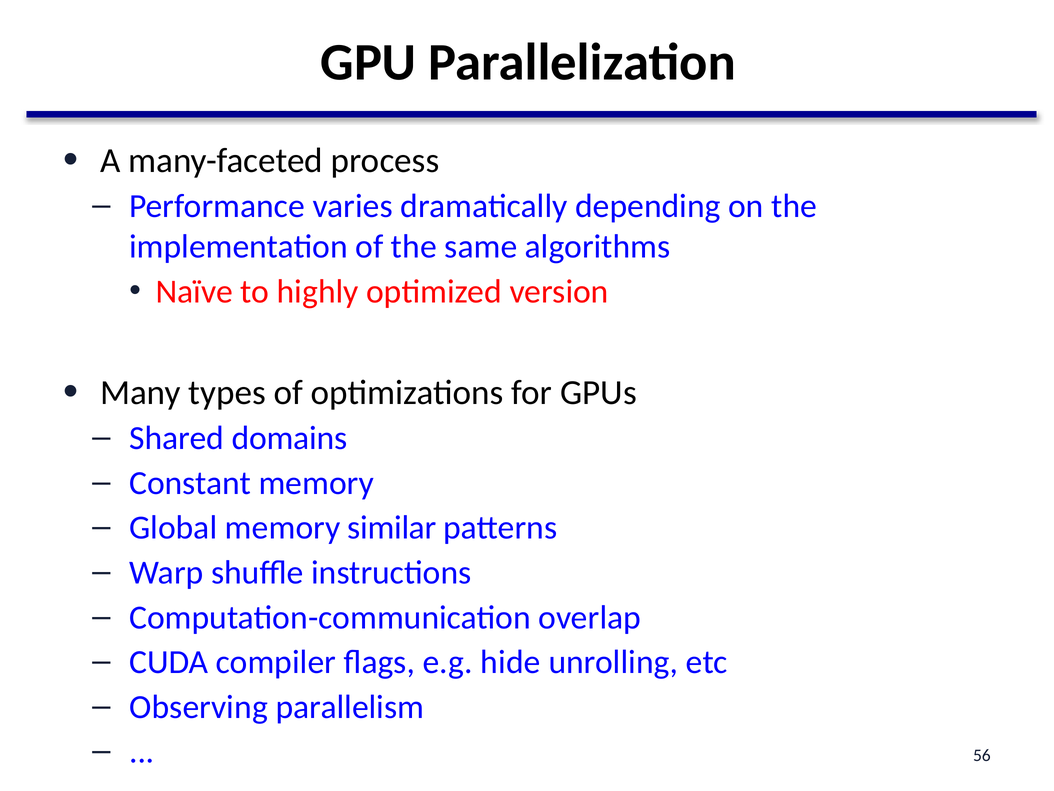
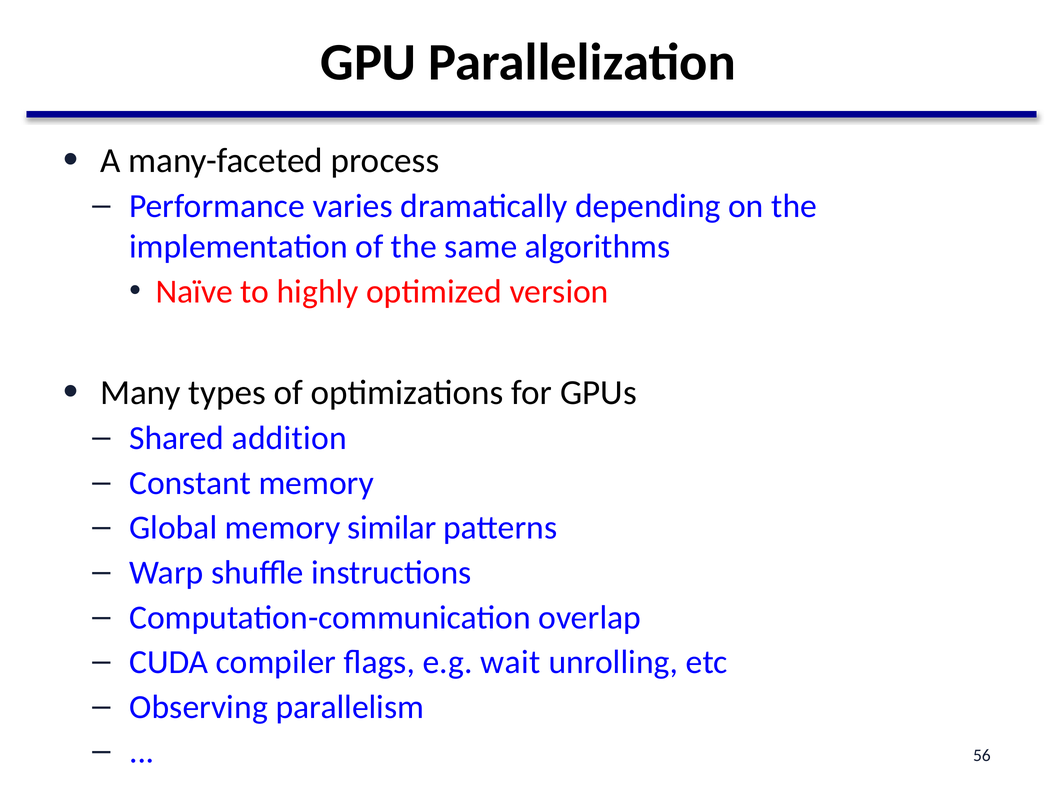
domains: domains -> addition (289, 438)
hide: hide -> wait (510, 662)
